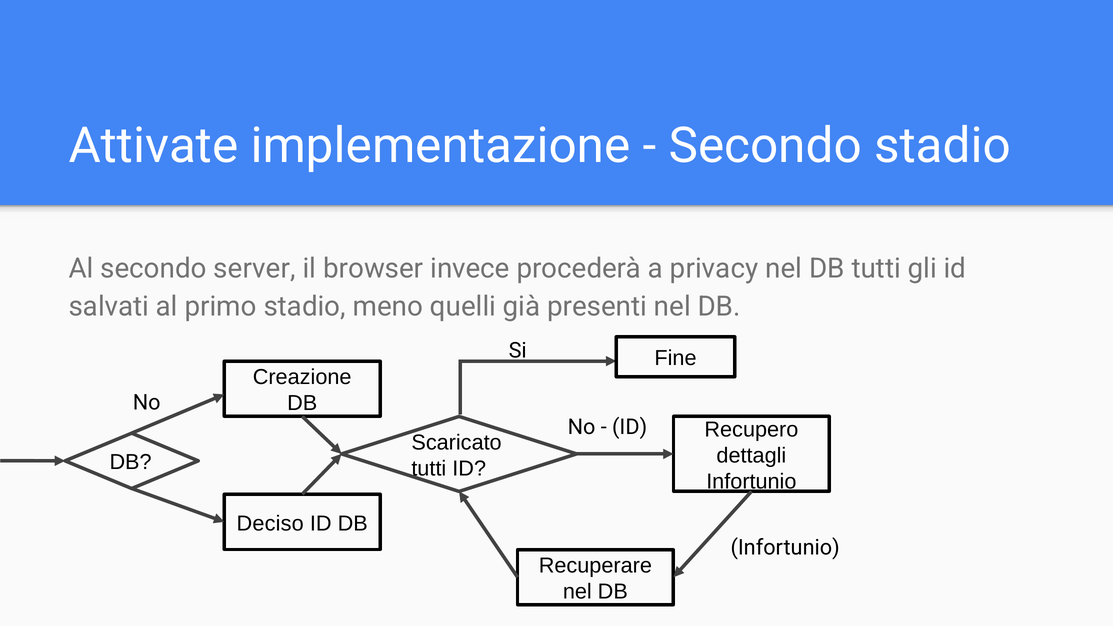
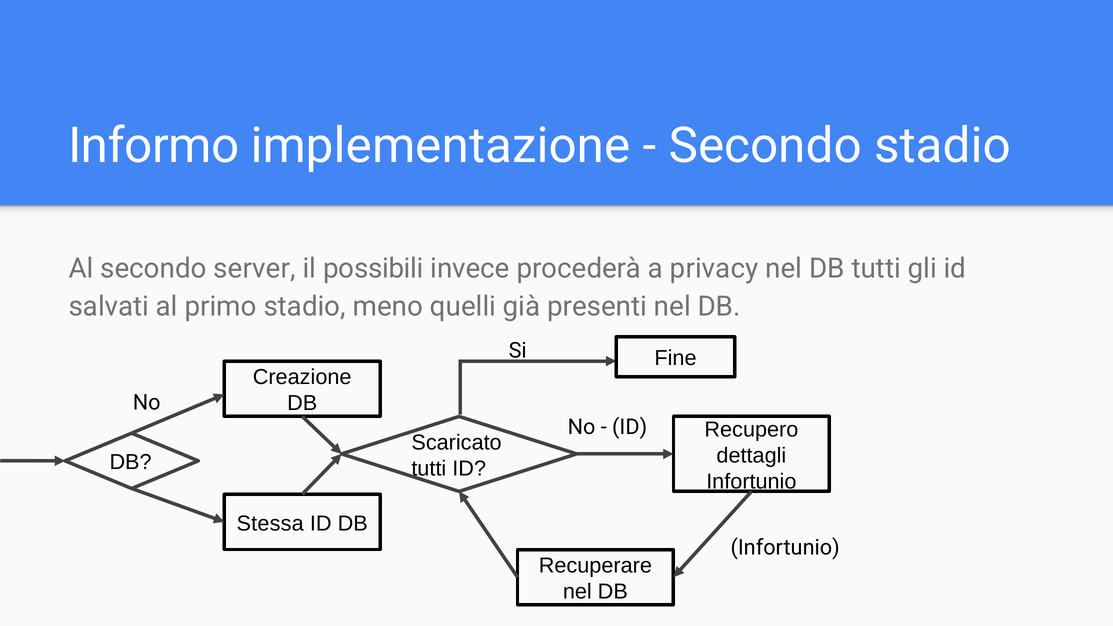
Attivate: Attivate -> Informo (154, 146)
browser: browser -> possibili (373, 268)
Deciso: Deciso -> Stessa (270, 523)
